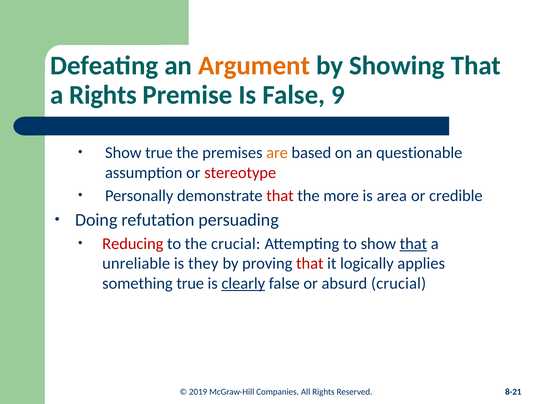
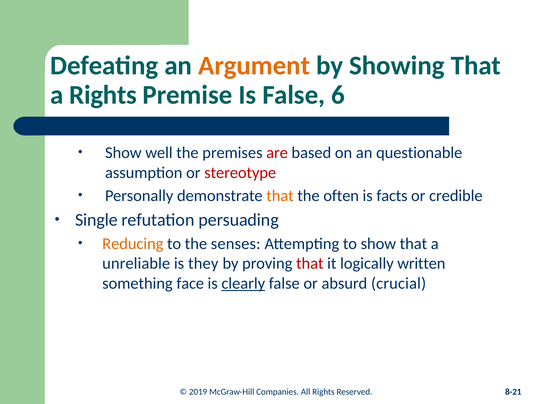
9: 9 -> 6 (338, 95)
Show true: true -> well (159, 153)
are colour: orange -> red (277, 153)
that colour: red -> orange (280, 196)
more: more -> often (341, 196)
area: area -> facts (392, 196)
Doing: Doing -> Single (96, 220)
Reducing colour: red -> orange (133, 244)
the crucial: crucial -> senses (236, 244)
that underline: present -> none (413, 244)
applies: applies -> written (421, 264)
something true: true -> face (190, 283)
